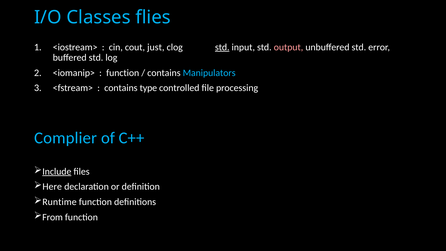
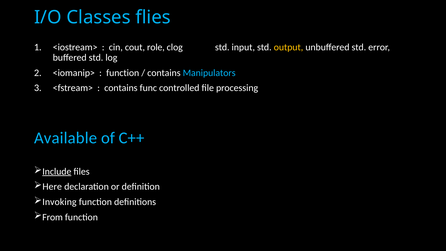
just: just -> role (156, 47)
std underline: present -> none (222, 47)
output colour: pink -> yellow (289, 47)
type: type -> func (148, 88)
Complier: Complier -> Available (66, 138)
Runtime: Runtime -> Invoking (59, 202)
